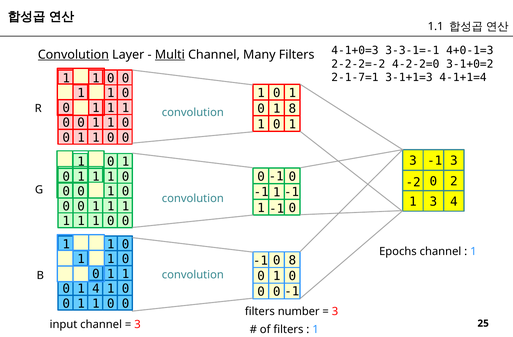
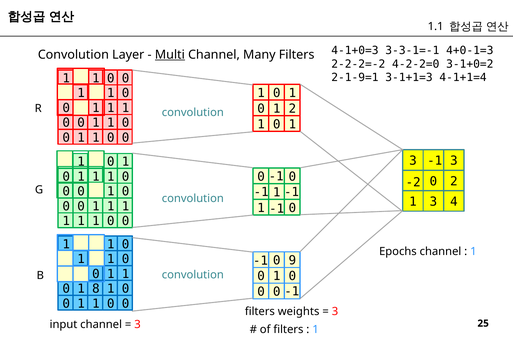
Convolution underline: present -> none (73, 55)
2-1-7=1: 2-1-7=1 -> 2-1-9=1 (355, 77)
1 8: 8 -> 2 (292, 109)
0 8: 8 -> 9 (292, 260)
1 4: 4 -> 8 (96, 289)
number: number -> weights (299, 311)
